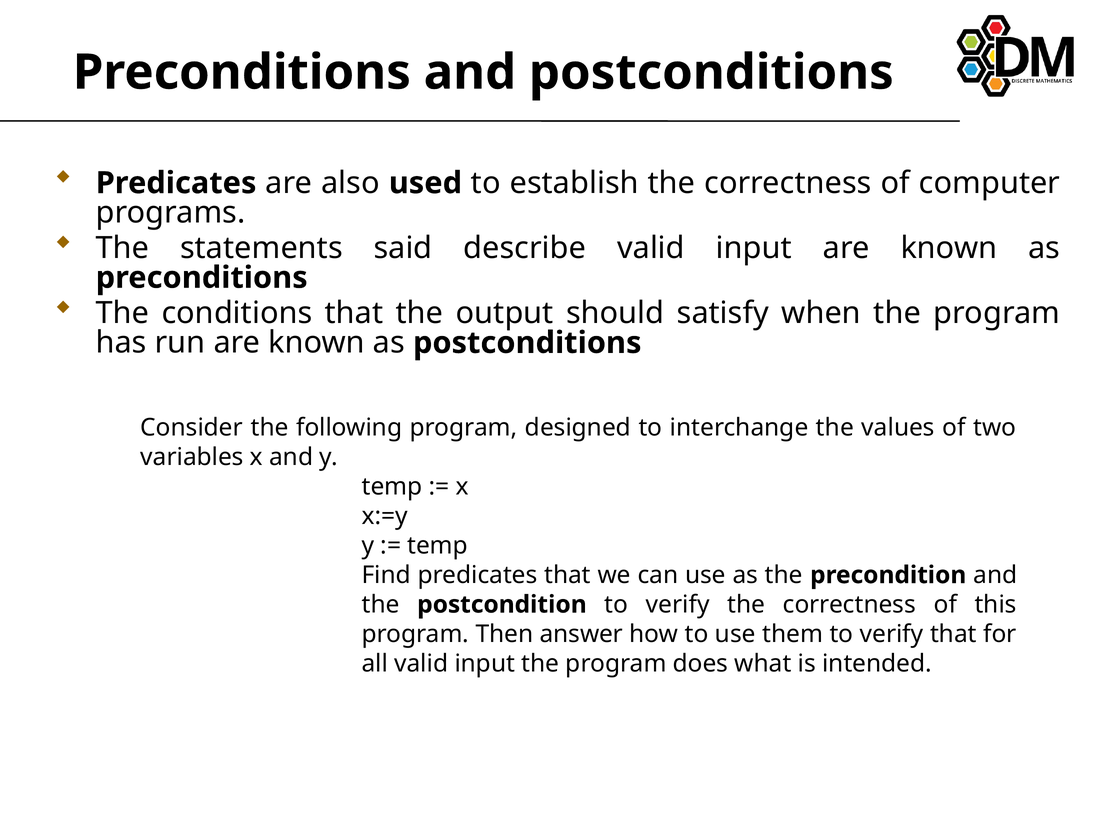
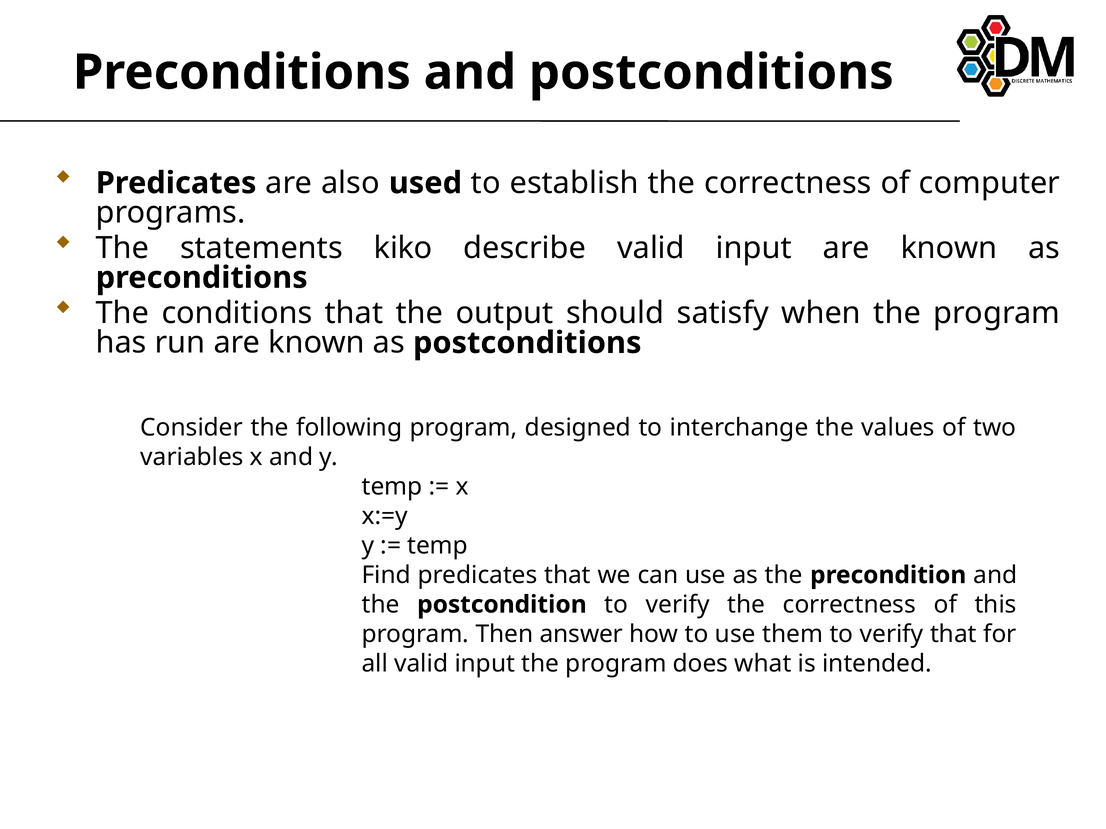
said: said -> kiko (403, 248)
